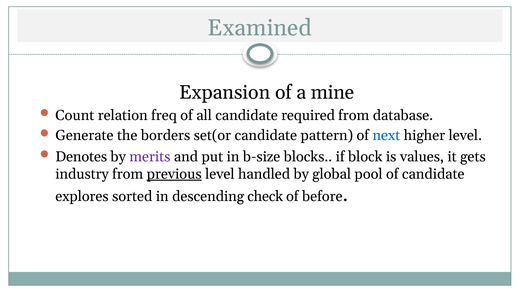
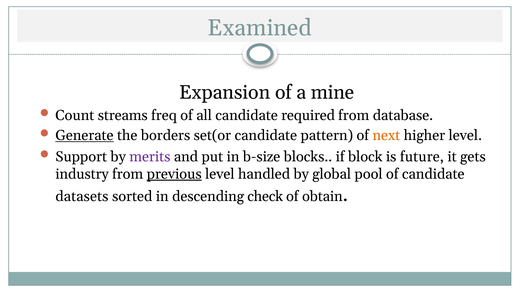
relation: relation -> streams (123, 115)
Generate underline: none -> present (84, 136)
next colour: blue -> orange (386, 136)
Denotes: Denotes -> Support (81, 157)
values: values -> future (422, 157)
explores: explores -> datasets (82, 197)
before: before -> obtain (322, 197)
